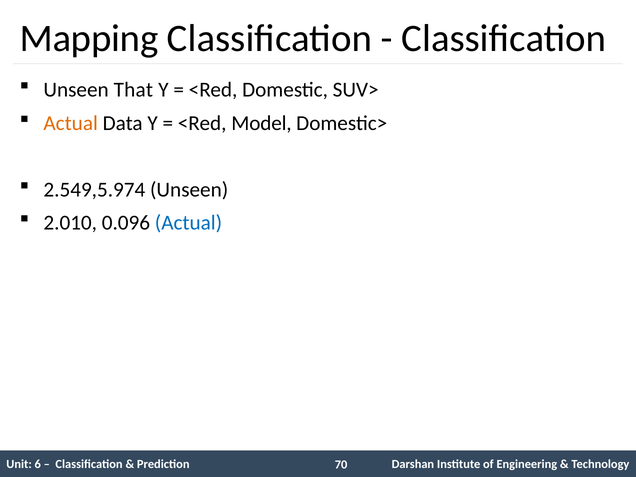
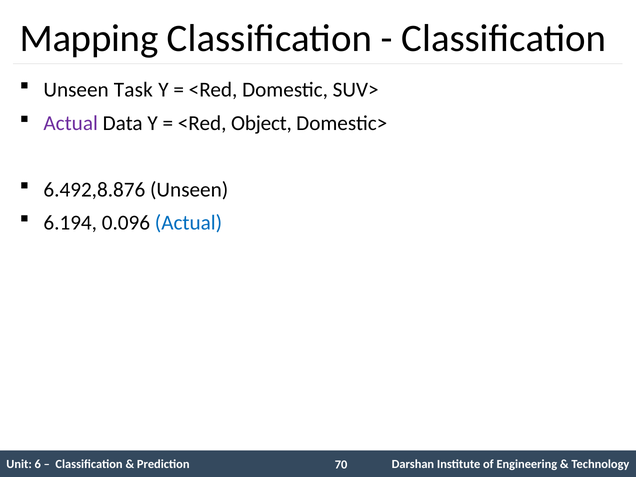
That: That -> Task (133, 90)
Actual colour: orange -> purple (71, 123)
Model: Model -> Object (261, 123)
2.549,5.974: 2.549,5.974 -> 6.492,8.876 (94, 190)
2.010: 2.010 -> 6.194 (70, 223)
